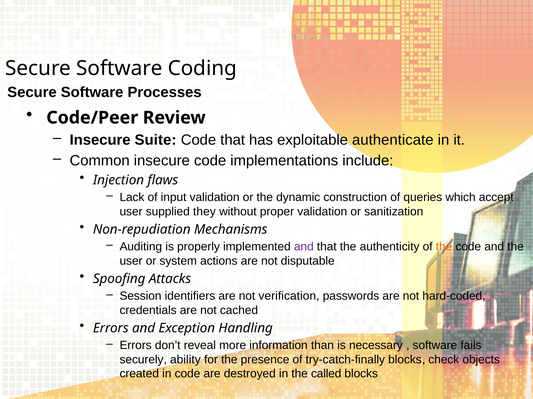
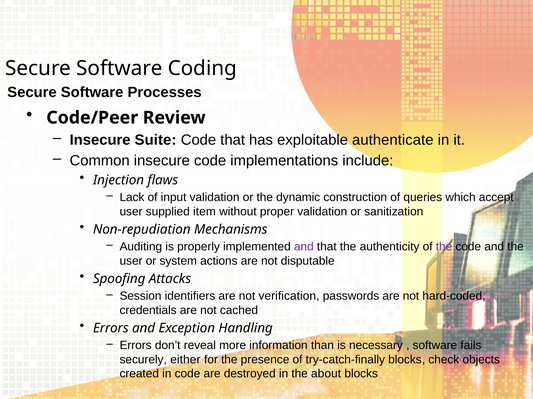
they: they -> item (204, 212)
the colour: orange -> purple (444, 247)
ability: ability -> either (185, 360)
called: called -> about (326, 374)
